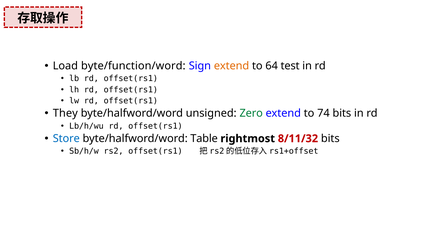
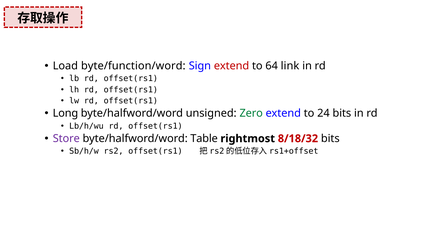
extend colour: orange -> red (232, 66)
test: test -> link (290, 66)
They: They -> Long (65, 113)
74: 74 -> 24 (323, 113)
Store colour: blue -> purple (66, 138)
8/11/32: 8/11/32 -> 8/18/32 (298, 138)
